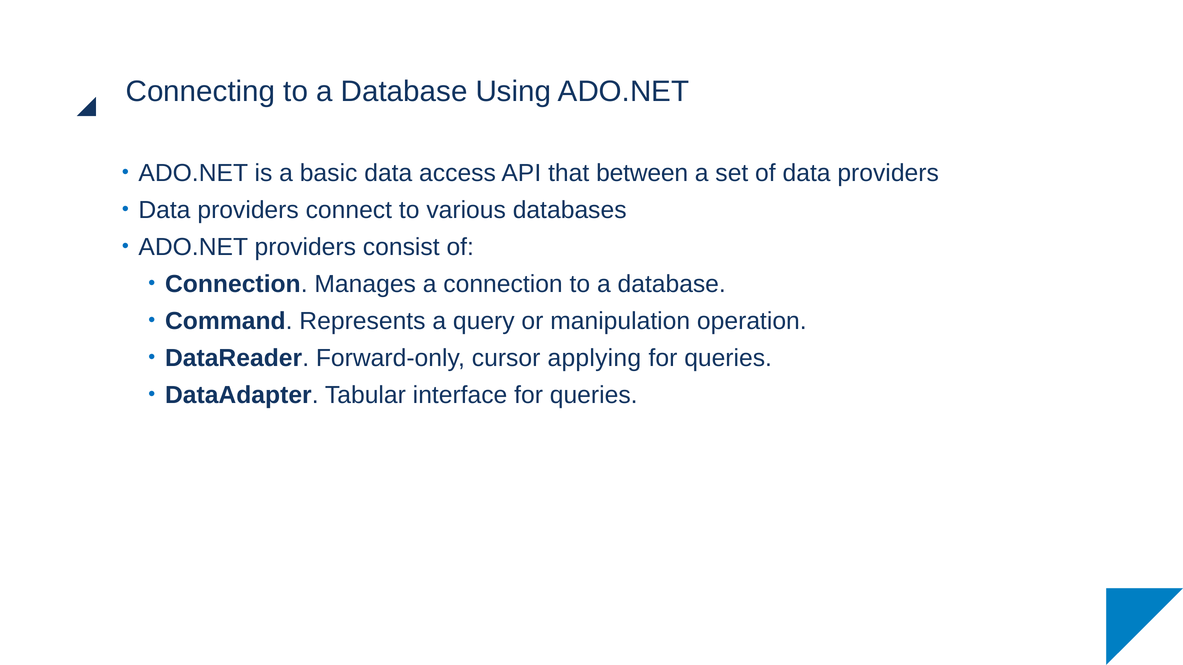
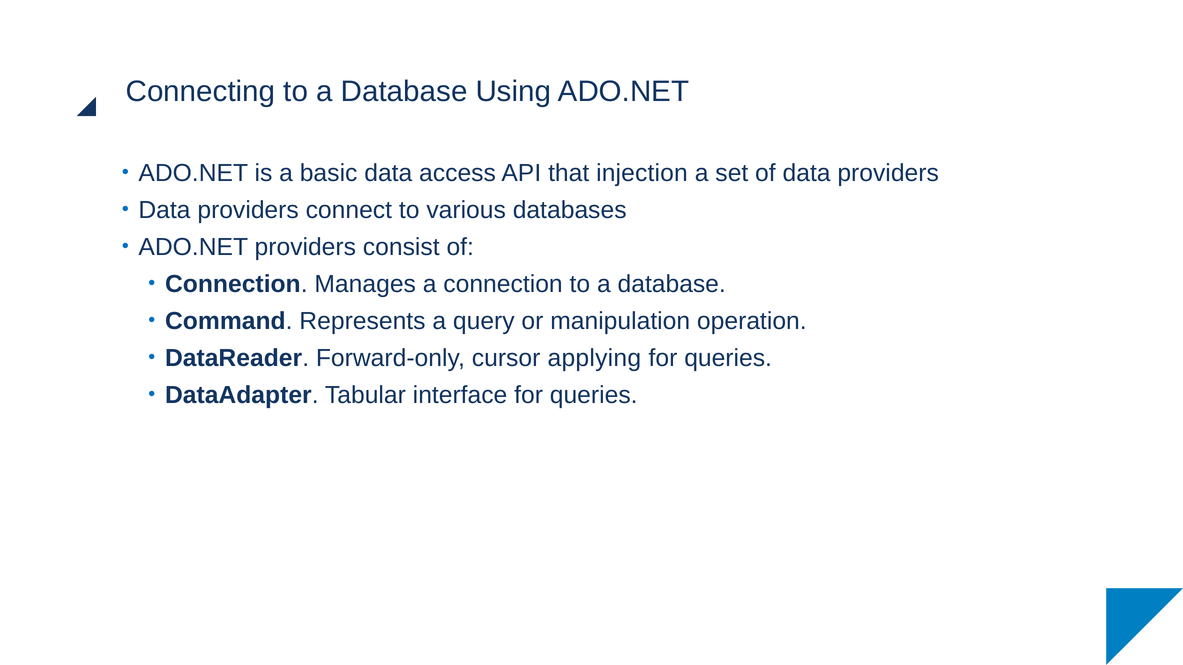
between: between -> injection (642, 173)
